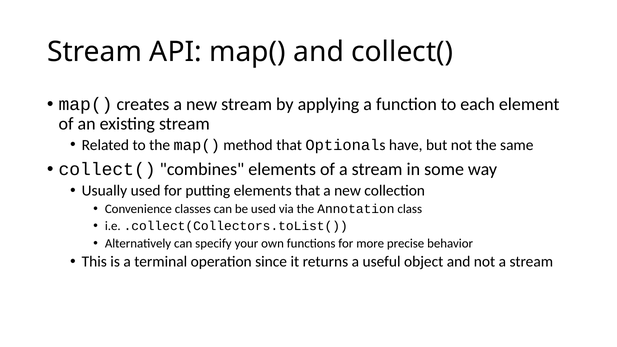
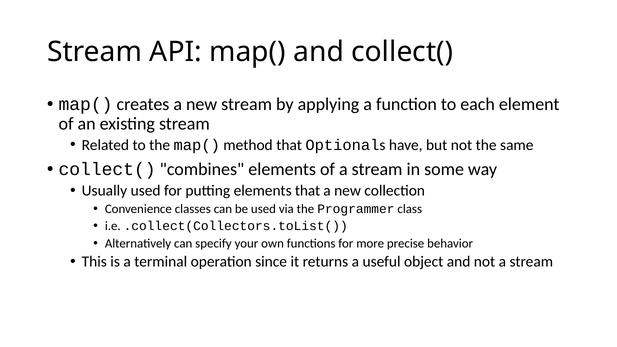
Annotation: Annotation -> Programmer (356, 209)
